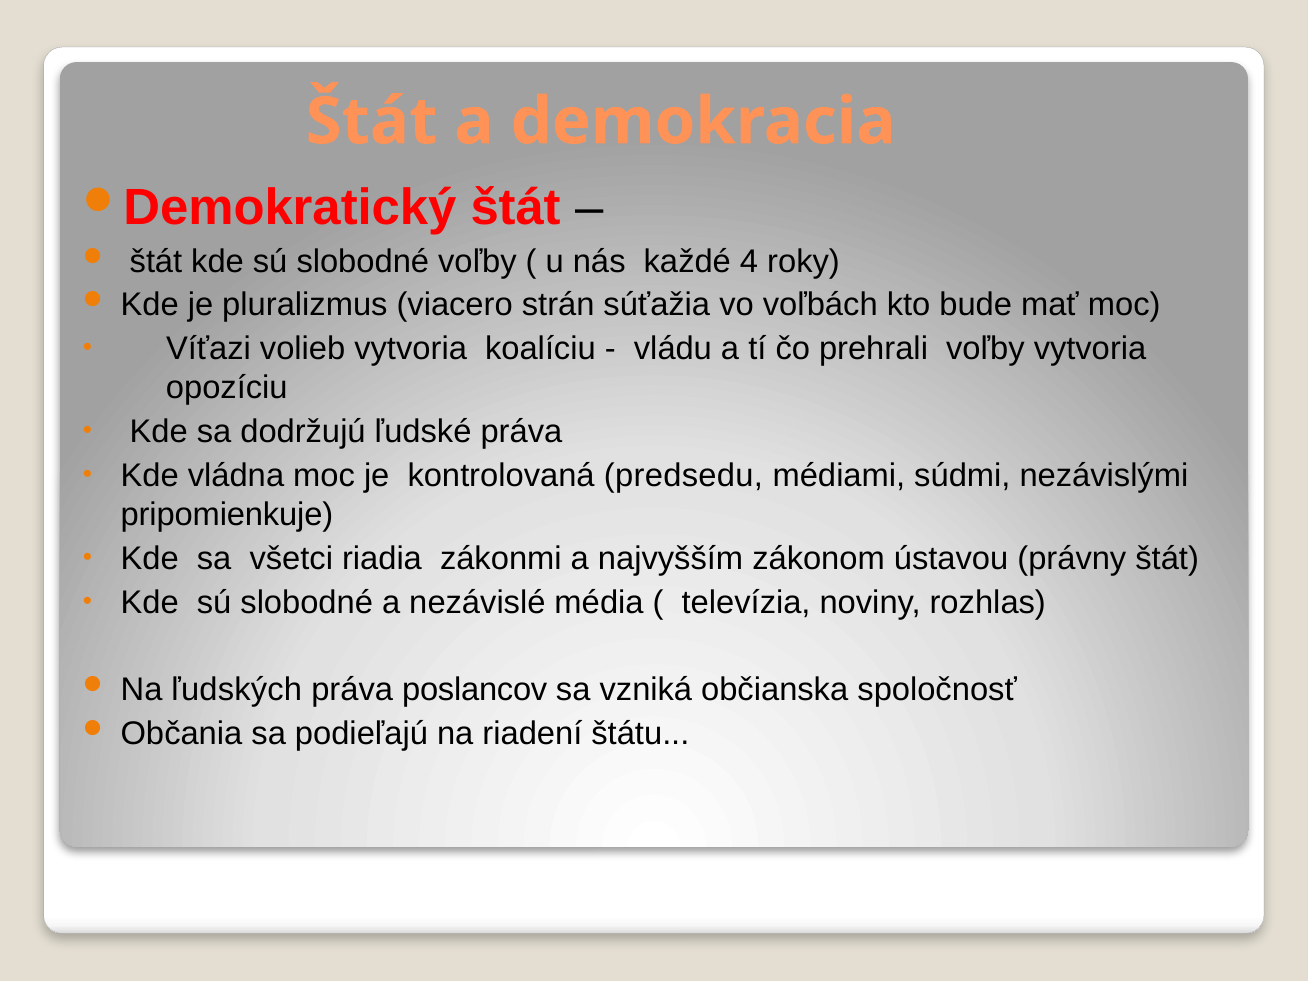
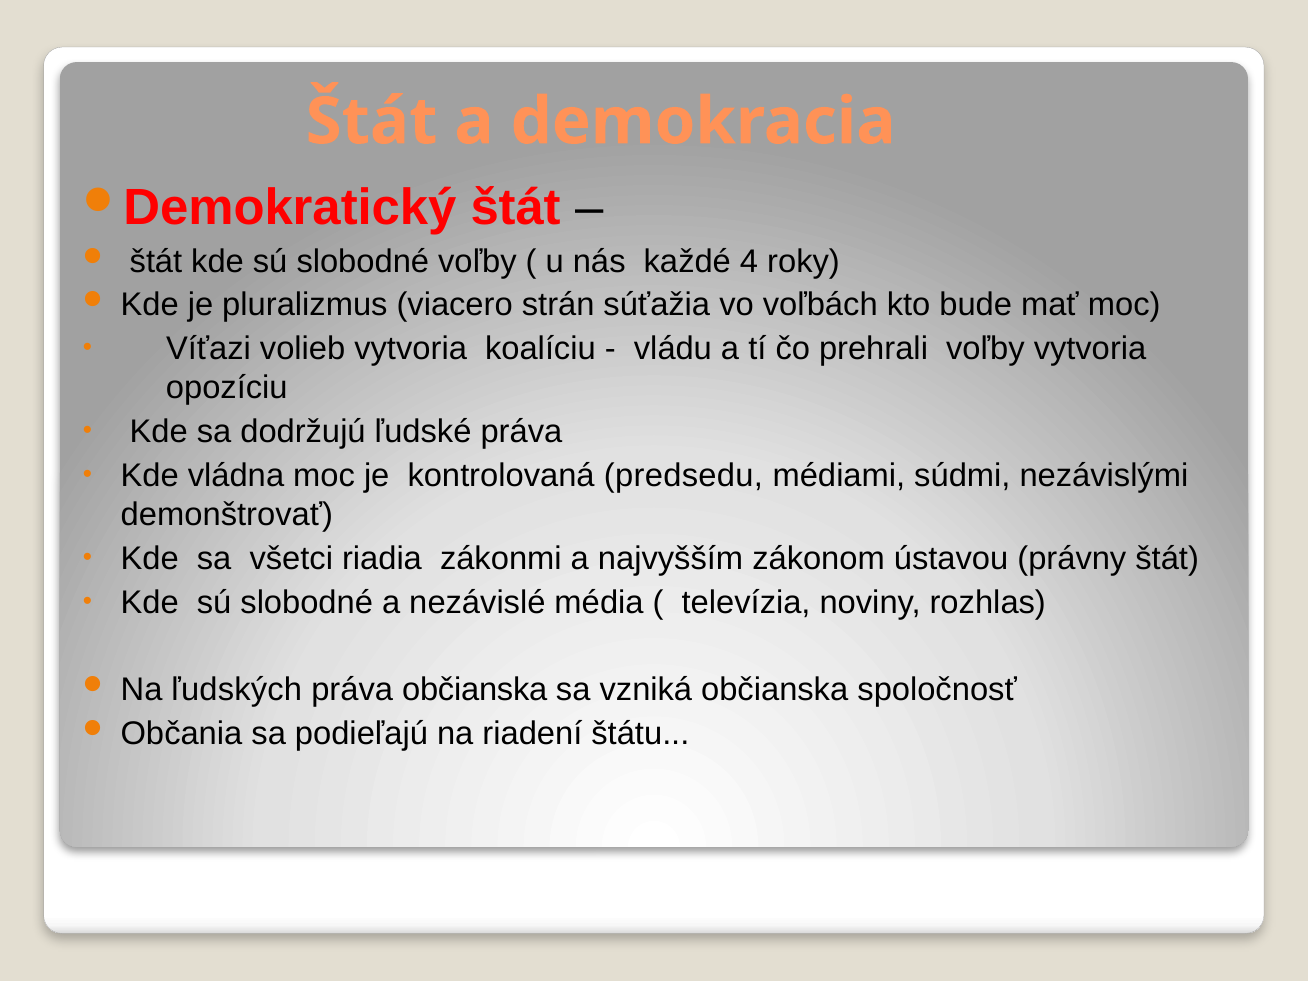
pripomienkuje: pripomienkuje -> demonštrovať (227, 515)
práva poslancov: poslancov -> občianska (475, 690)
